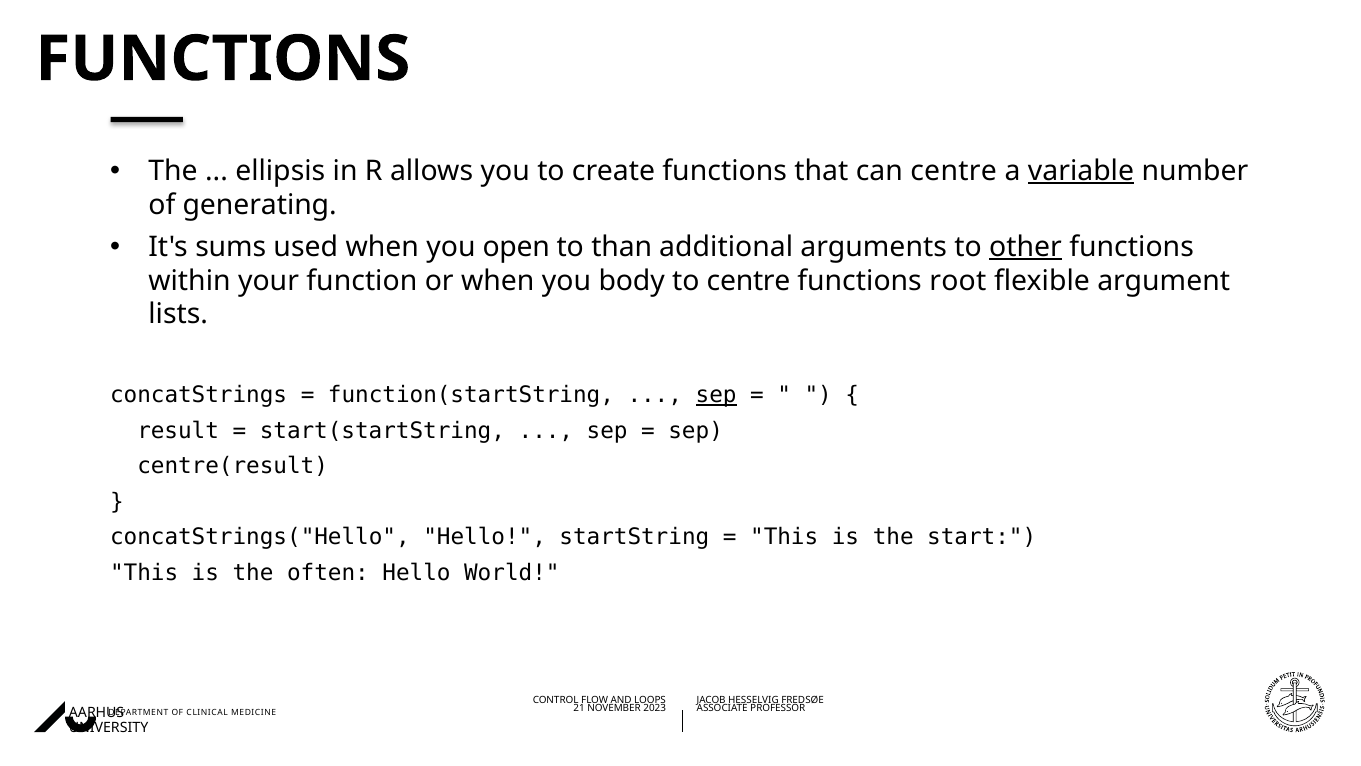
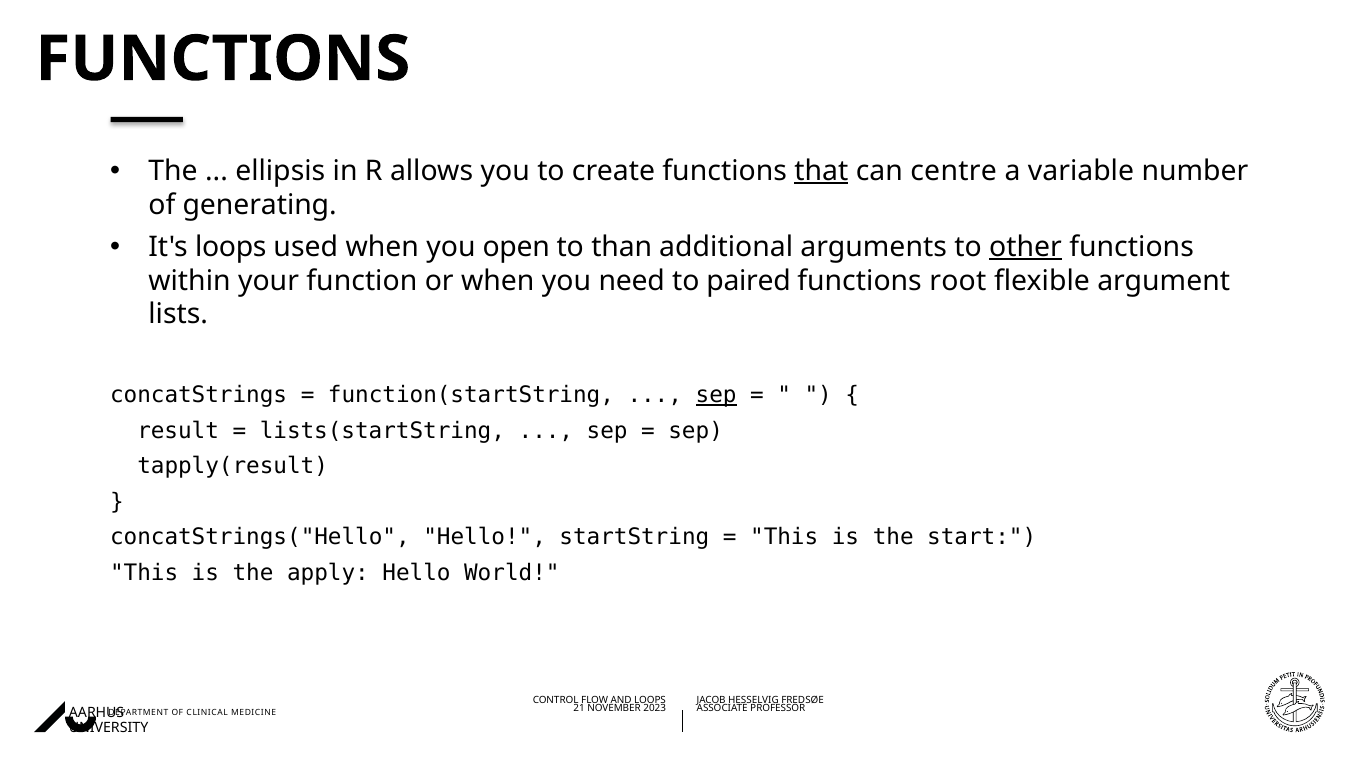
that underline: none -> present (821, 171)
variable underline: present -> none (1081, 171)
It's sums: sums -> loops (231, 247)
body: body -> need (632, 281)
to centre: centre -> paired (749, 281)
start(startString: start(startString -> lists(startString (382, 431)
centre(result: centre(result -> tapply(result (233, 466)
often: often -> apply (328, 573)
